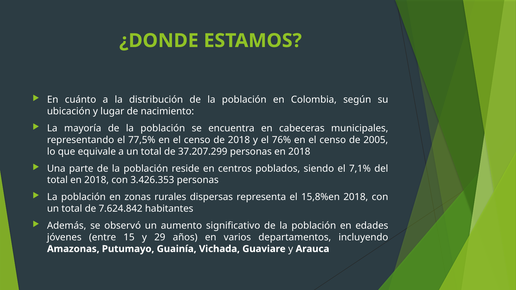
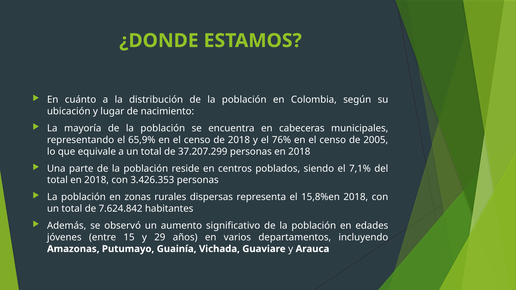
77,5%: 77,5% -> 65,9% (142, 140)
